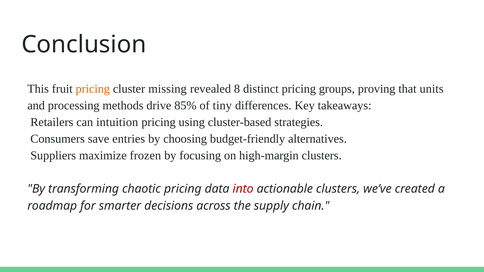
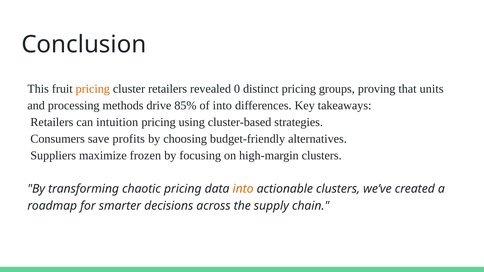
cluster missing: missing -> retailers (168, 89)
8: 8 -> 0 (237, 89)
of tiny: tiny -> into (222, 106)
entries: entries -> profits (129, 139)
into colour: red -> orange (243, 189)
